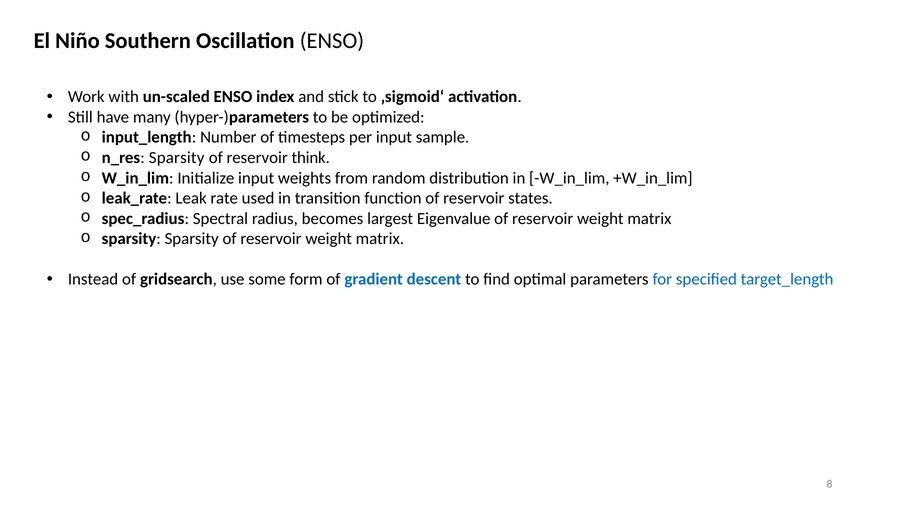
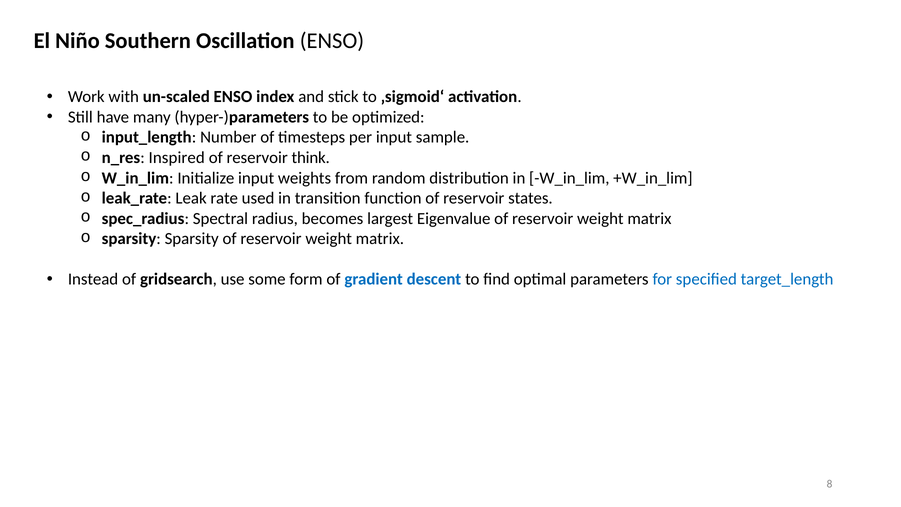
n_res Sparsity: Sparsity -> Inspired (177, 158)
